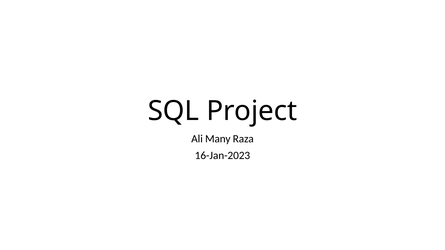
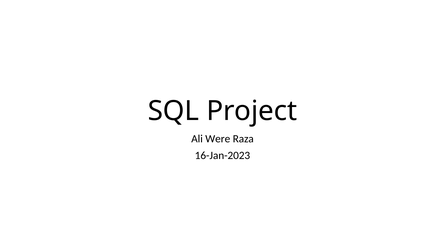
Many: Many -> Were (218, 139)
